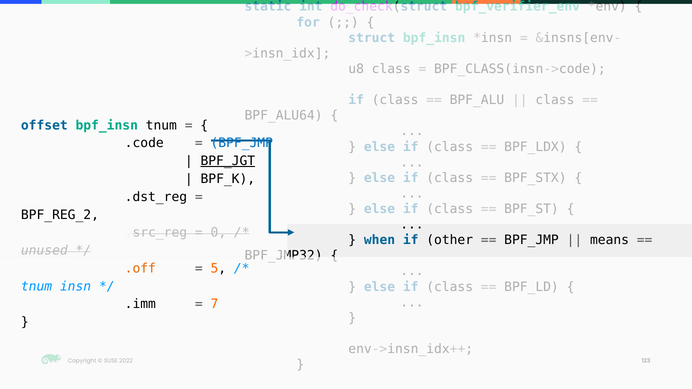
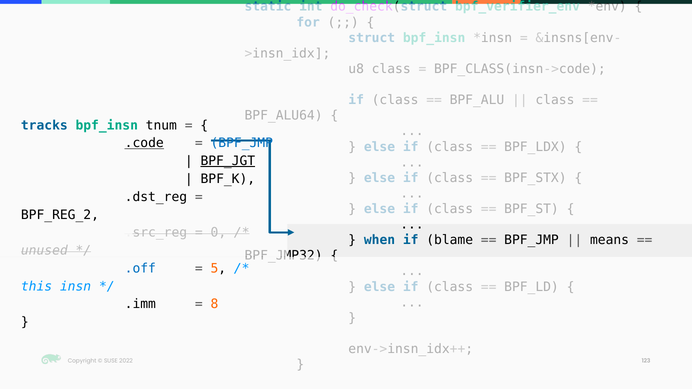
offset: offset -> tracks (44, 125)
.code underline: none -> present (144, 143)
other: other -> blame (450, 240)
.off colour: orange -> blue (140, 269)
tnum: tnum -> this (37, 286)
7: 7 -> 8 (214, 304)
